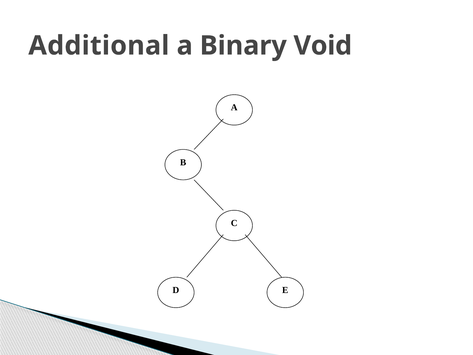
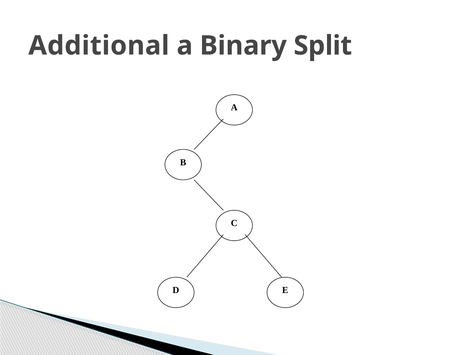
Void: Void -> Split (323, 46)
